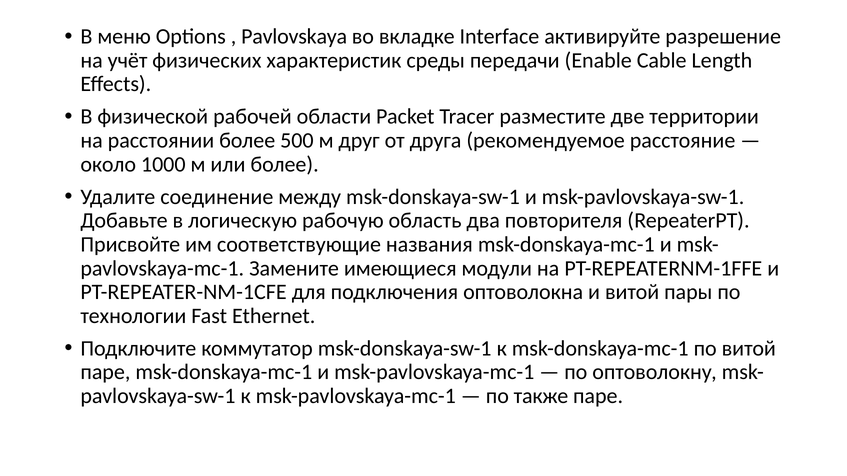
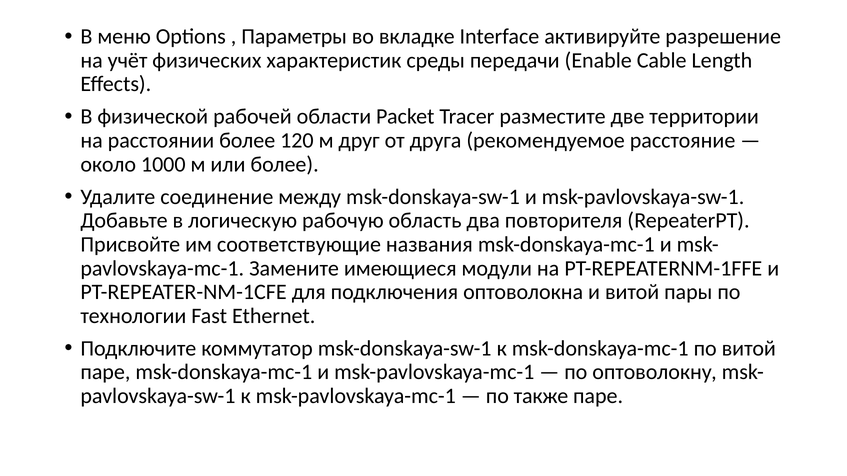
Pavlovskaya: Pavlovskaya -> Параметры (294, 37)
500: 500 -> 120 (297, 141)
